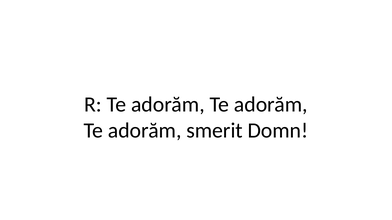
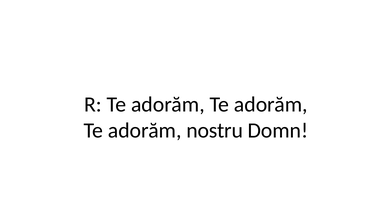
smerit: smerit -> nostru (215, 131)
